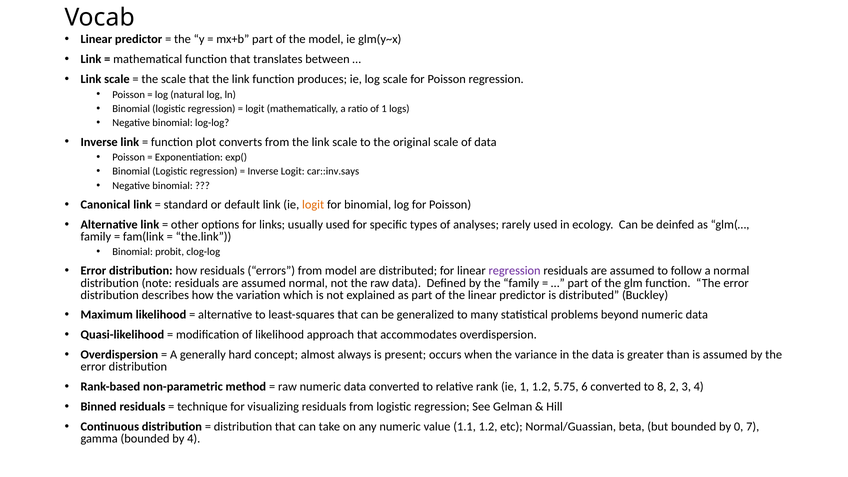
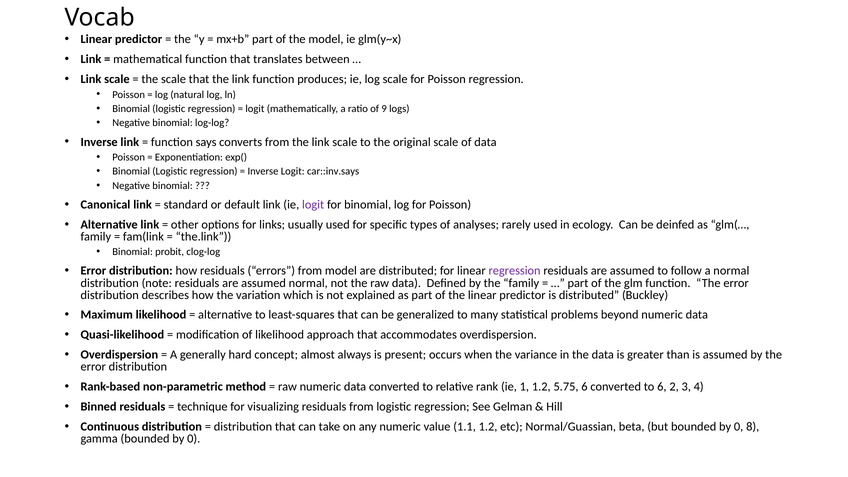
of 1: 1 -> 9 (384, 109)
plot: plot -> says (206, 142)
logit colour: orange -> purple (313, 205)
to 8: 8 -> 6 (662, 387)
7: 7 -> 8 (753, 427)
gamma bounded by 4: 4 -> 0 (194, 439)
